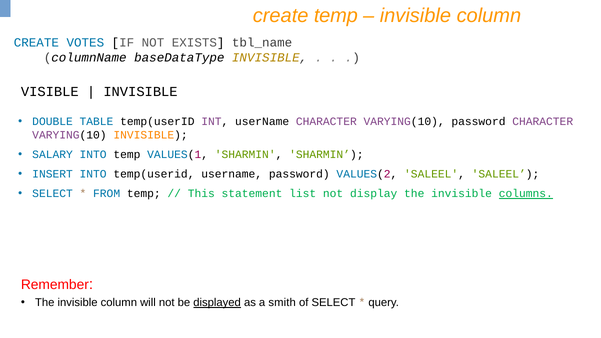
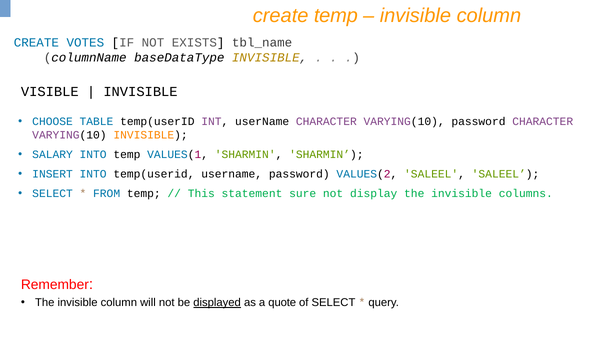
DOUBLE: DOUBLE -> CHOOSE (53, 122)
list: list -> sure (303, 194)
columns underline: present -> none (526, 194)
smith: smith -> quote (282, 303)
